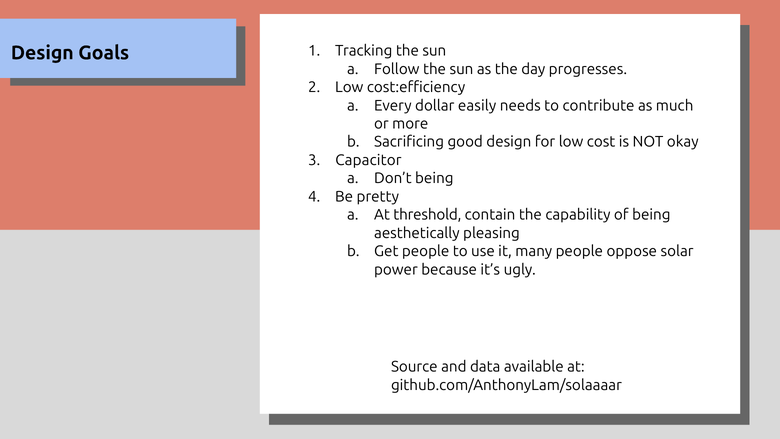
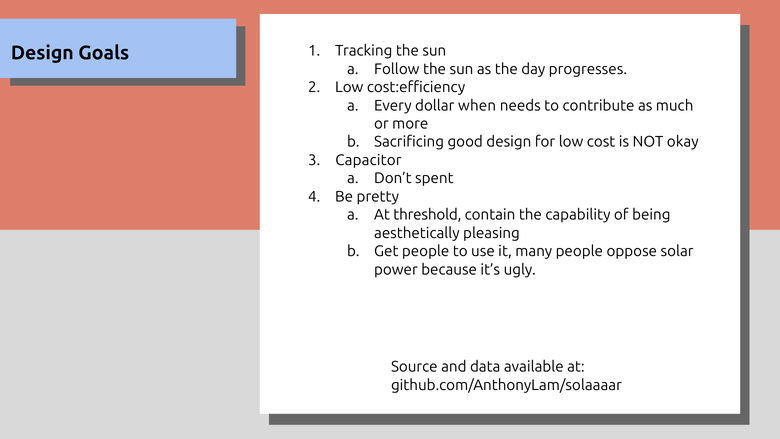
easily: easily -> when (477, 105)
Don’t being: being -> spent (434, 178)
